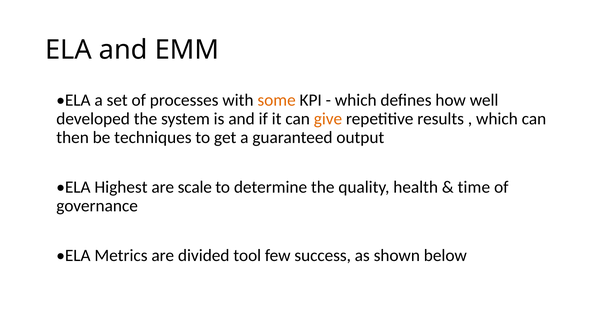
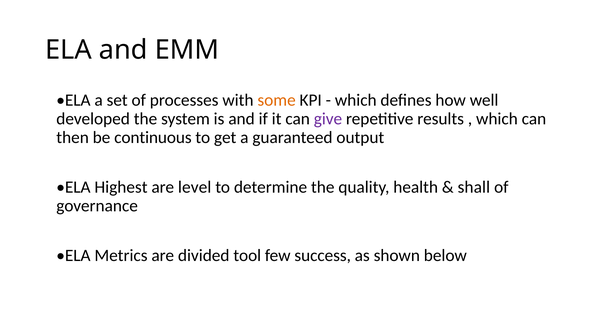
give colour: orange -> purple (328, 119)
techniques: techniques -> continuous (153, 138)
scale: scale -> level (195, 187)
time: time -> shall (474, 187)
